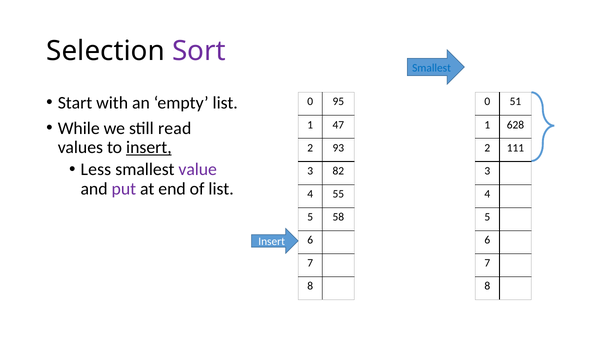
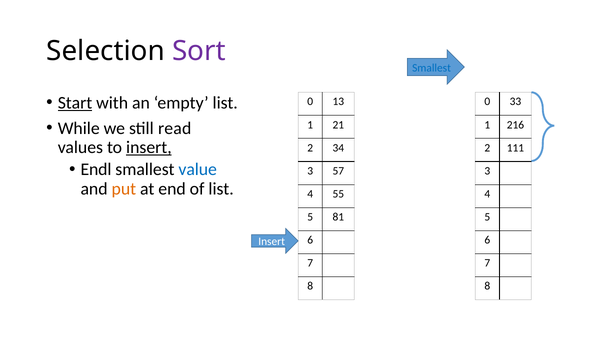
Start underline: none -> present (75, 103)
95: 95 -> 13 (338, 102)
51: 51 -> 33 (515, 102)
47: 47 -> 21 (338, 125)
628: 628 -> 216 (515, 125)
93: 93 -> 34 (338, 148)
Less: Less -> Endl (96, 170)
value colour: purple -> blue (198, 170)
82: 82 -> 57 (338, 171)
put colour: purple -> orange (124, 189)
58: 58 -> 81 (338, 217)
